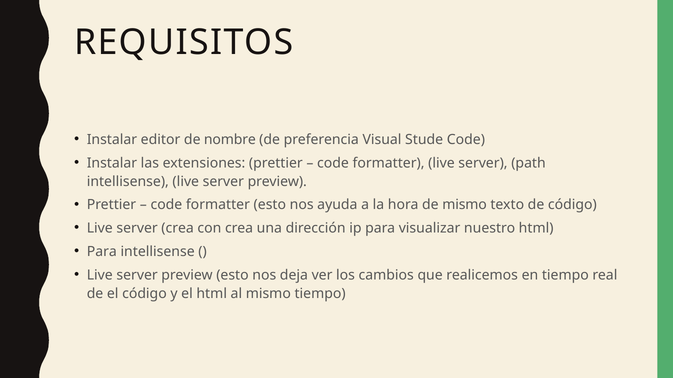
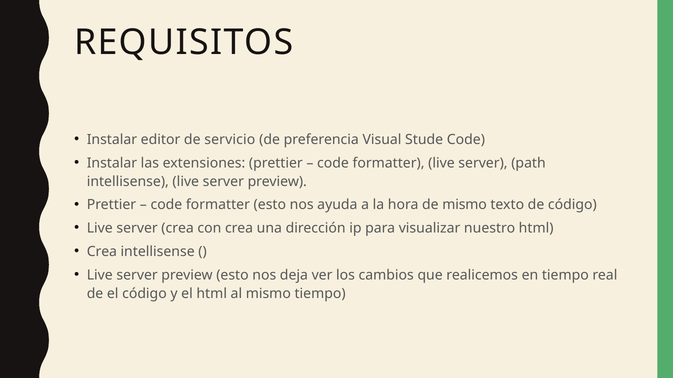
nombre: nombre -> servicio (230, 140)
Para: Para -> Crea (102, 252)
